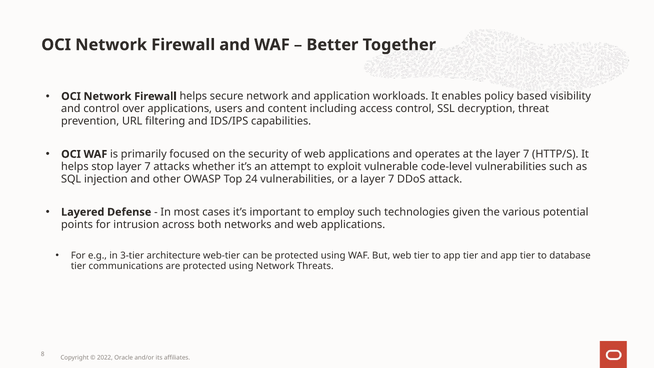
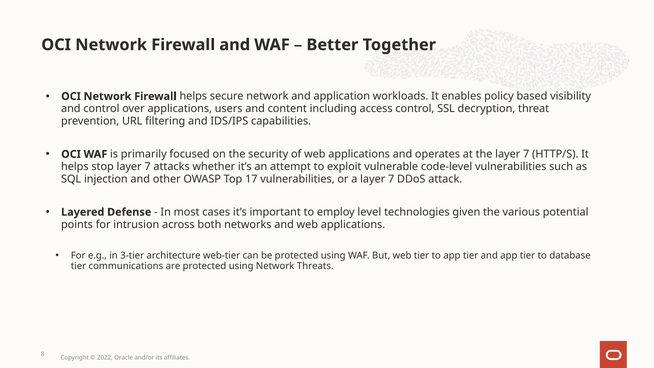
24: 24 -> 17 (251, 179)
employ such: such -> level (369, 212)
